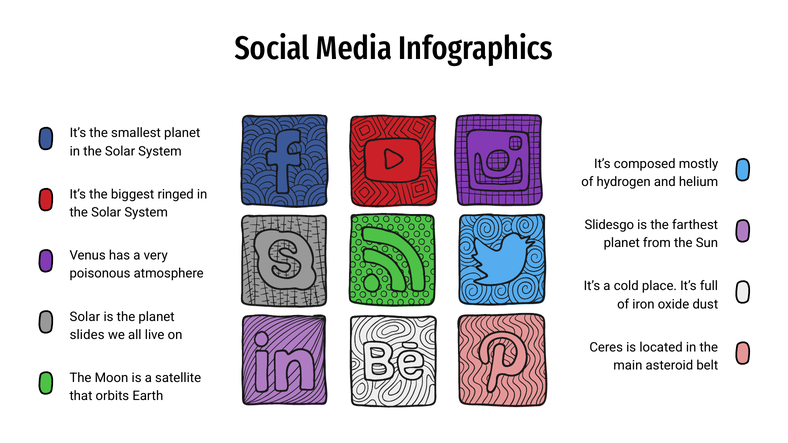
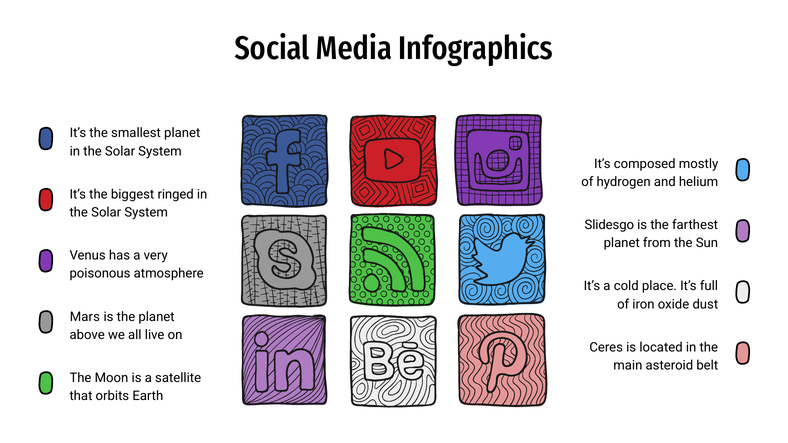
Solar: Solar -> Mars (85, 317)
slides: slides -> above (87, 335)
